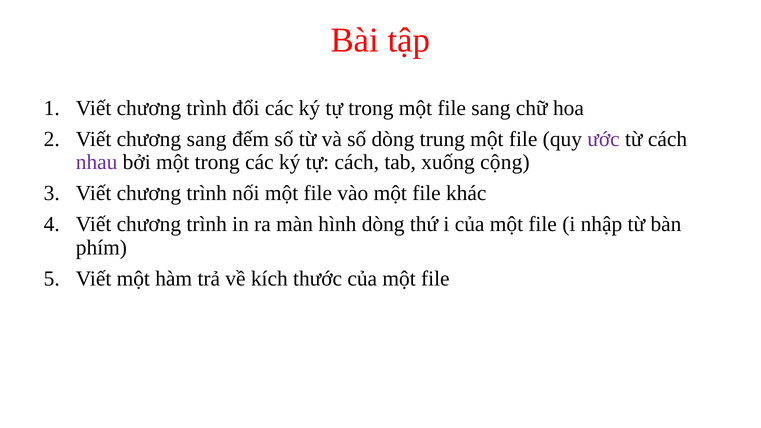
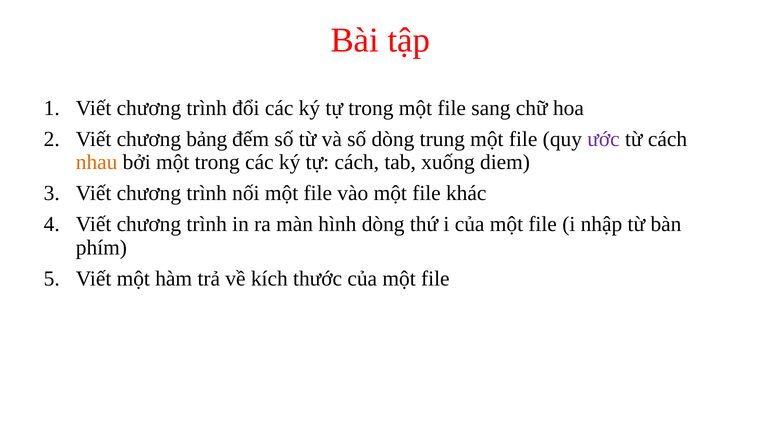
chương sang: sang -> bảng (207, 139)
nhau colour: purple -> orange (97, 162)
cộng: cộng -> diem (505, 162)
